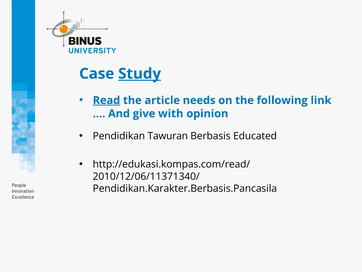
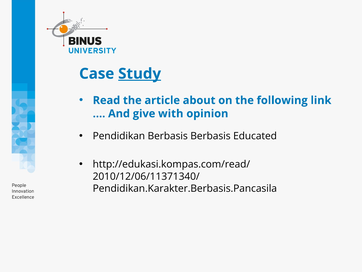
Read underline: present -> none (106, 100)
needs: needs -> about (199, 100)
Pendidikan Tawuran: Tawuran -> Berbasis (168, 136)
